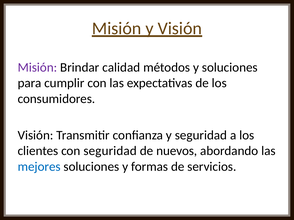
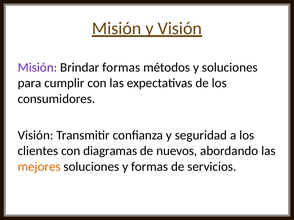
Brindar calidad: calidad -> formas (121, 68)
con seguridad: seguridad -> diagramas (110, 151)
mejores colour: blue -> orange (39, 167)
